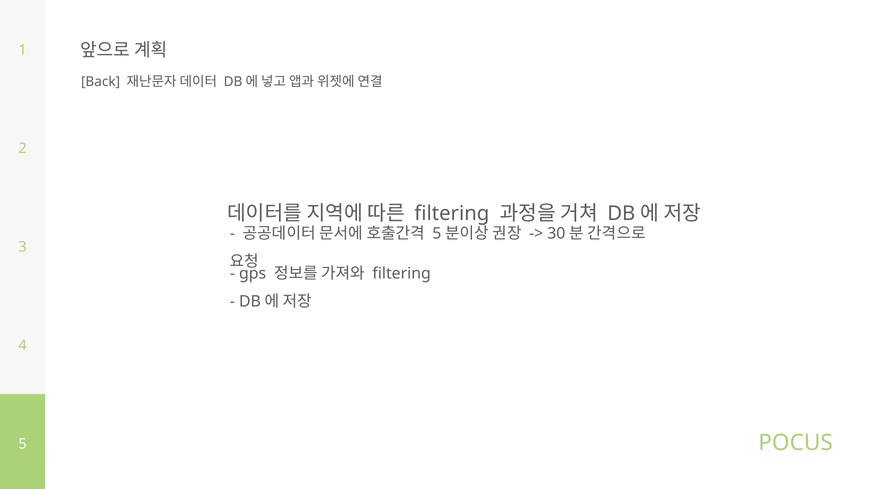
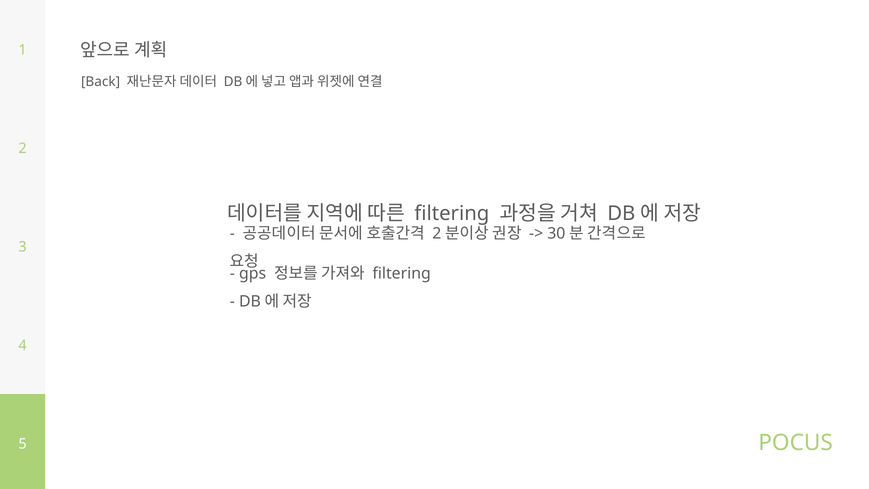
5: 5 -> 2 (437, 233)
